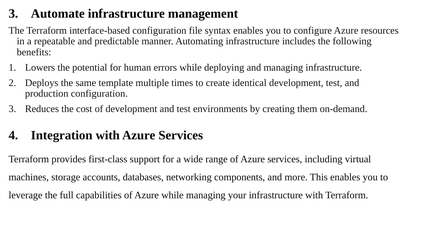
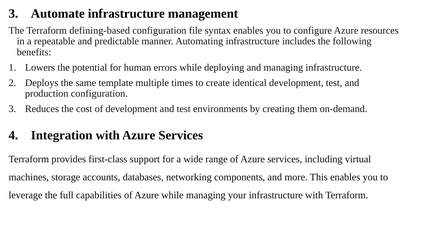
interface-based: interface-based -> defining-based (100, 30)
